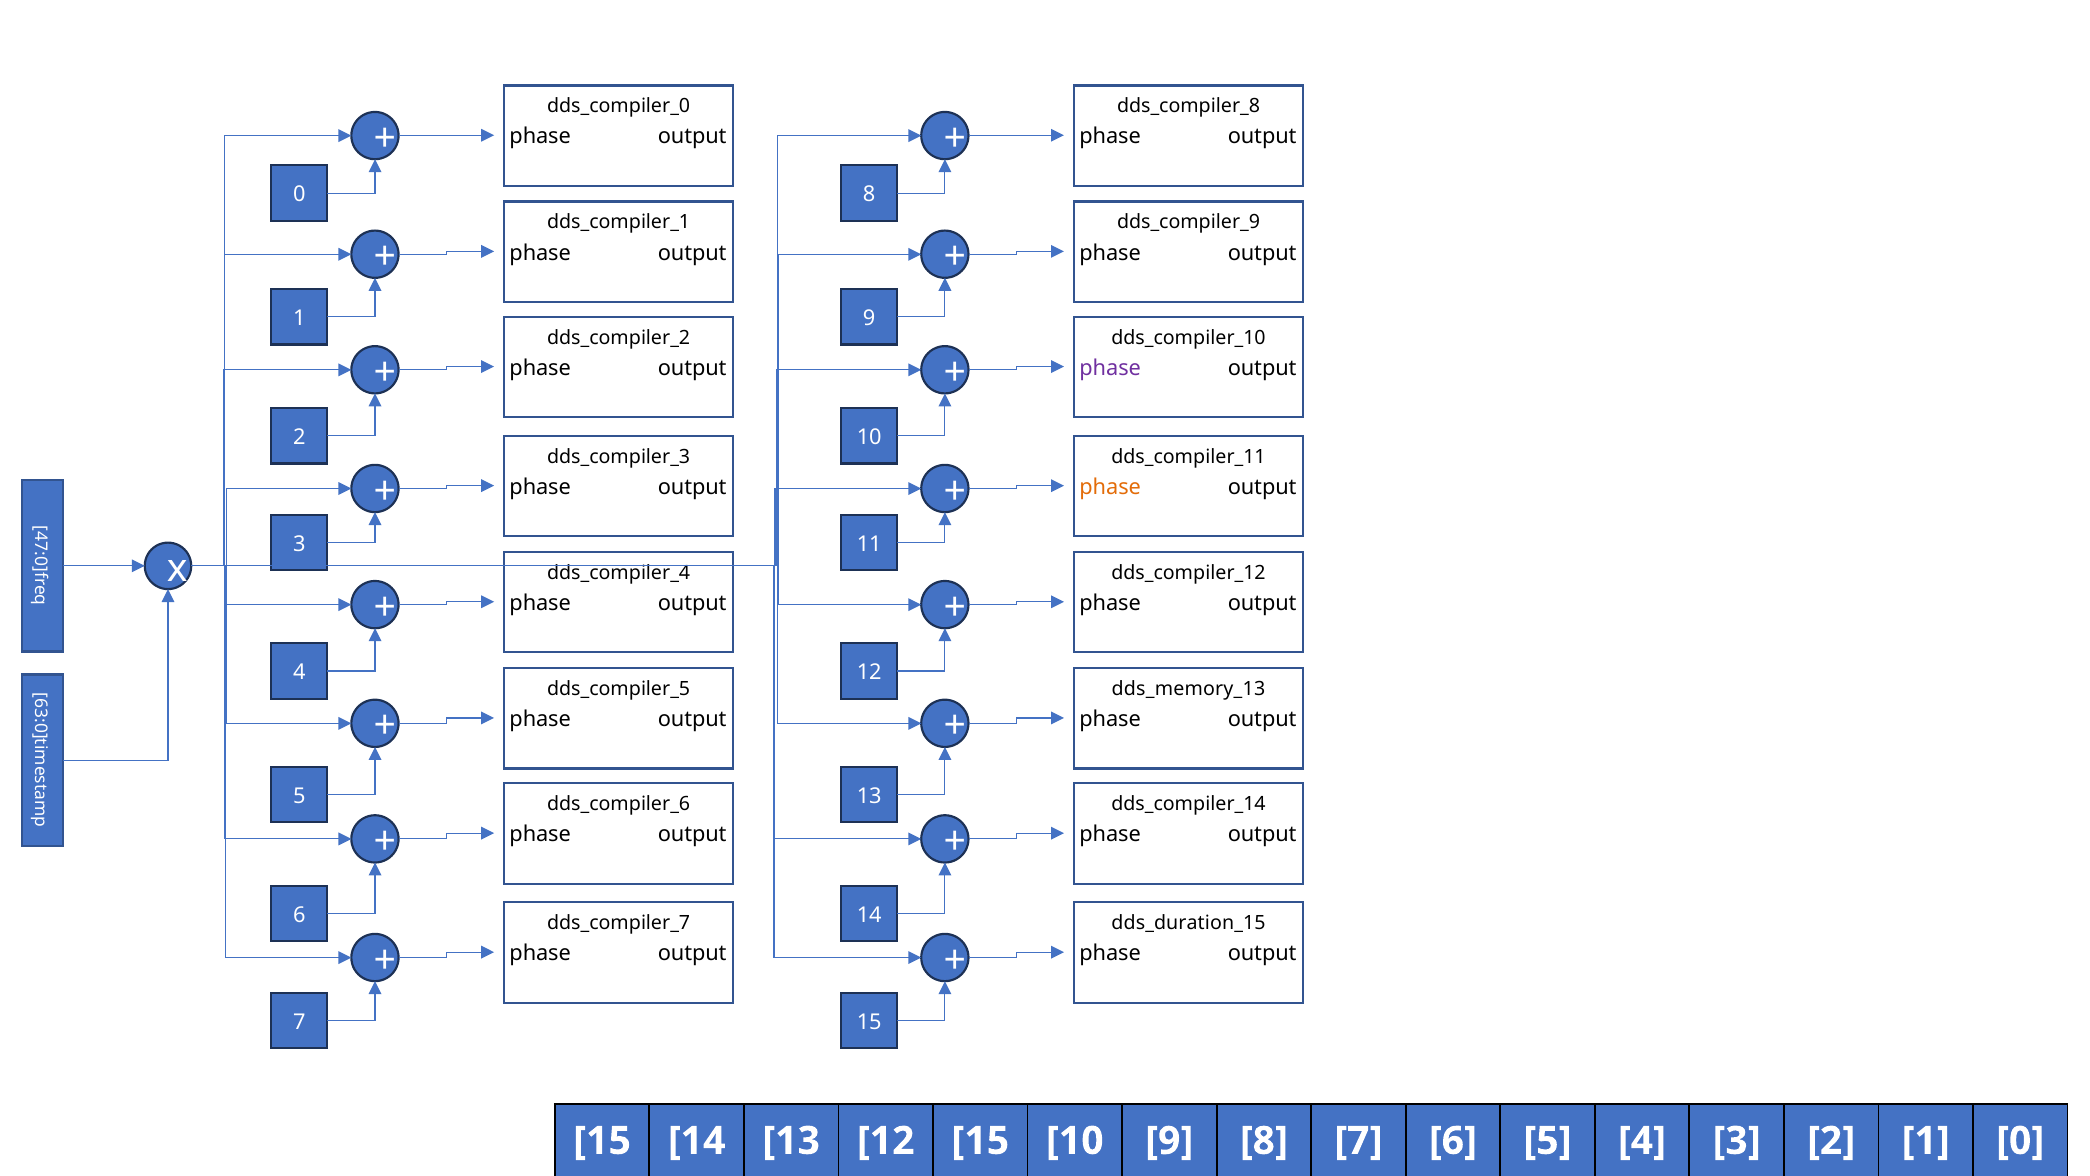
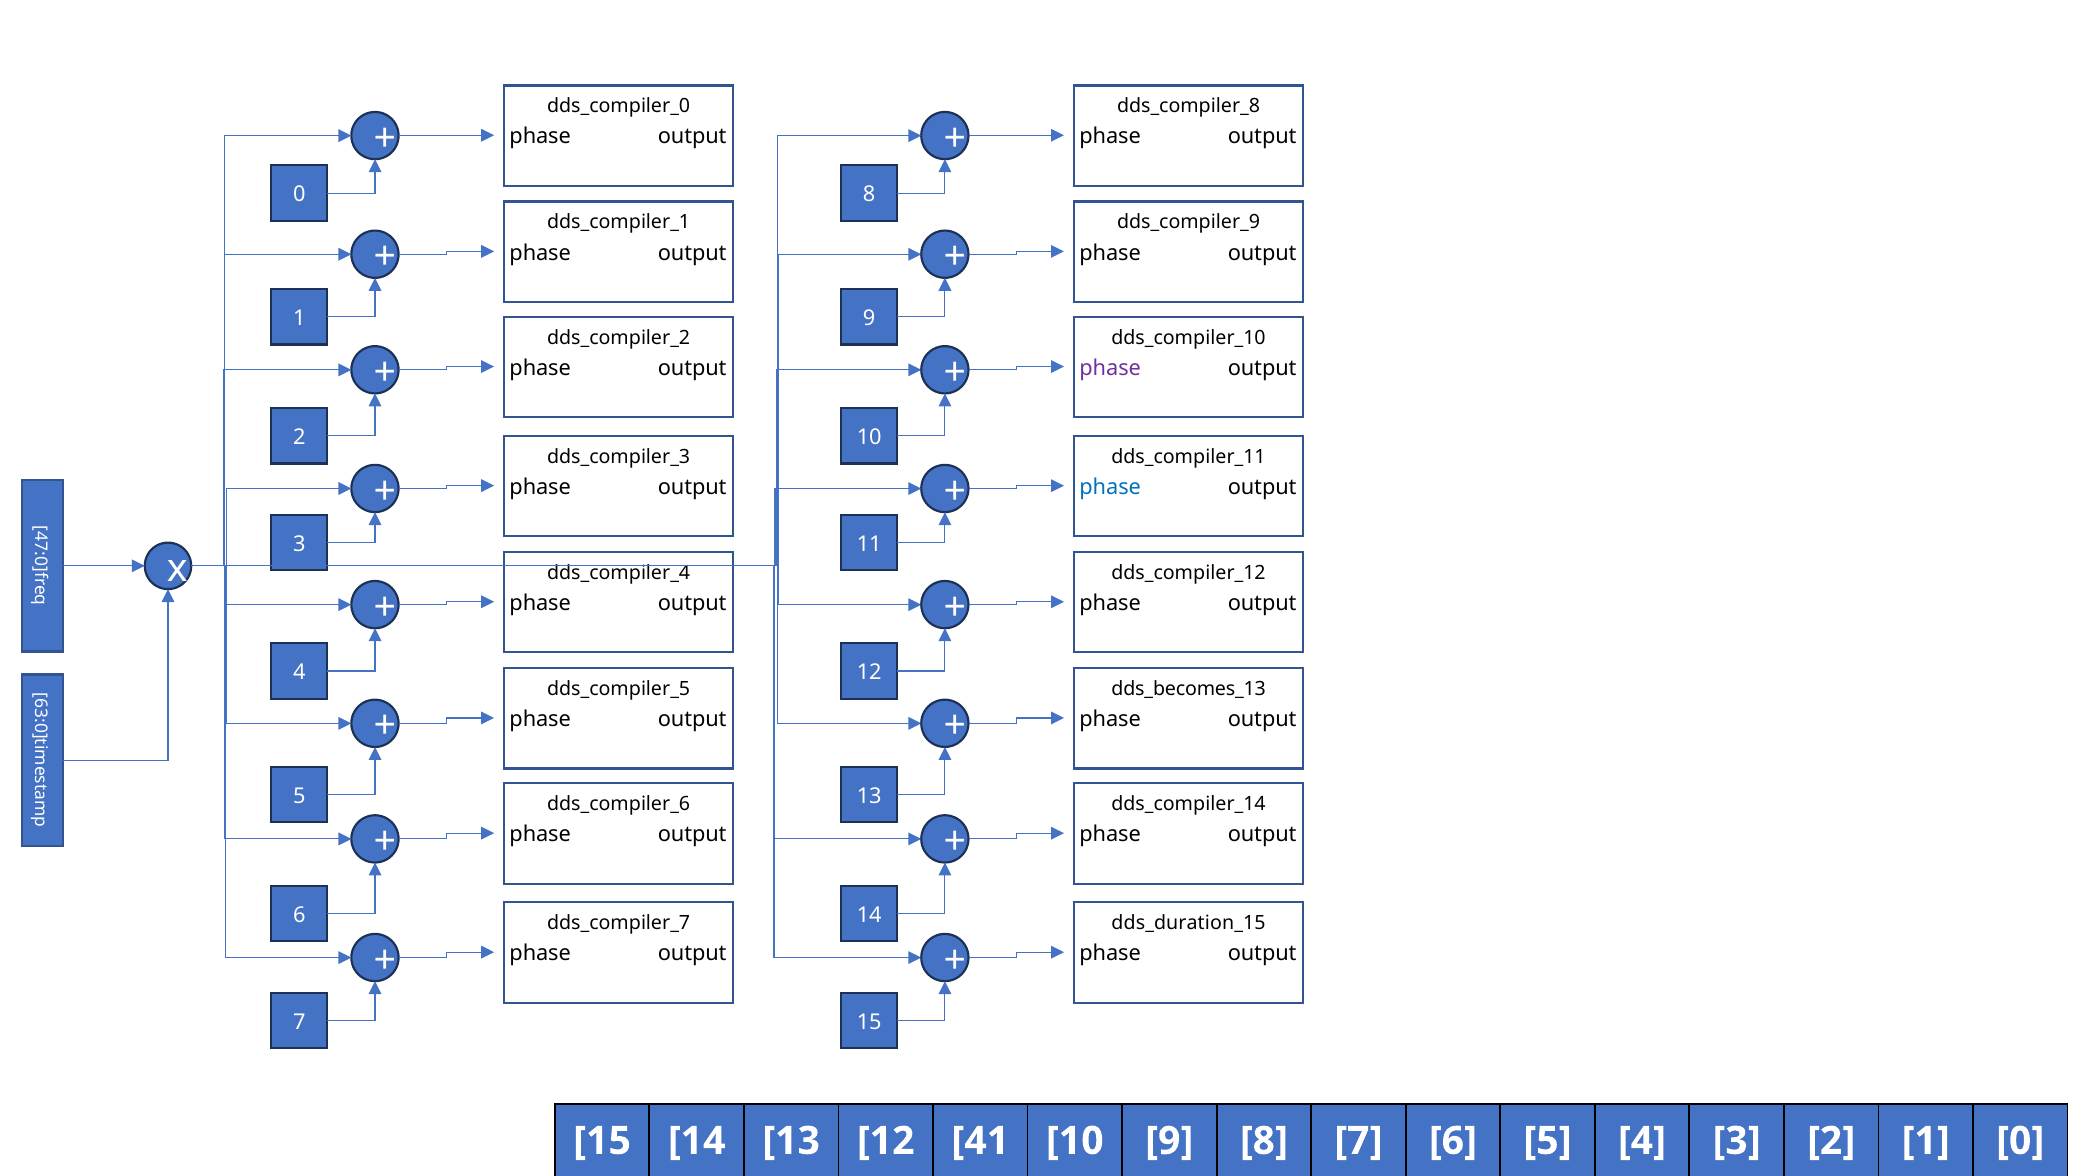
phase colour: orange -> blue (1110, 487)
dds_memory_13: dds_memory_13 -> dds_becomes_13 (1189, 689)
15: 15 -> 41 (980, 1141)
